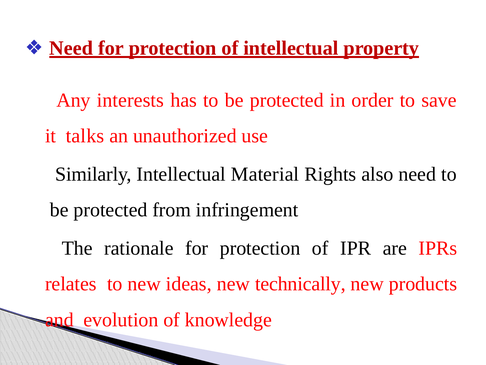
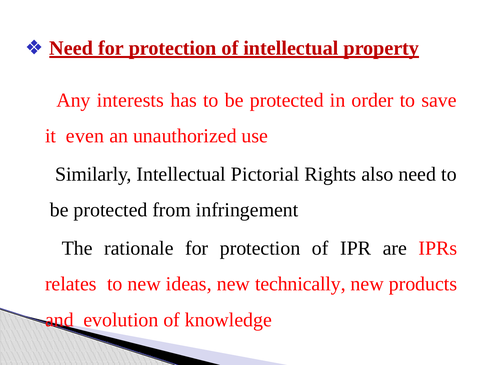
talks: talks -> even (85, 136)
Material: Material -> Pictorial (265, 174)
